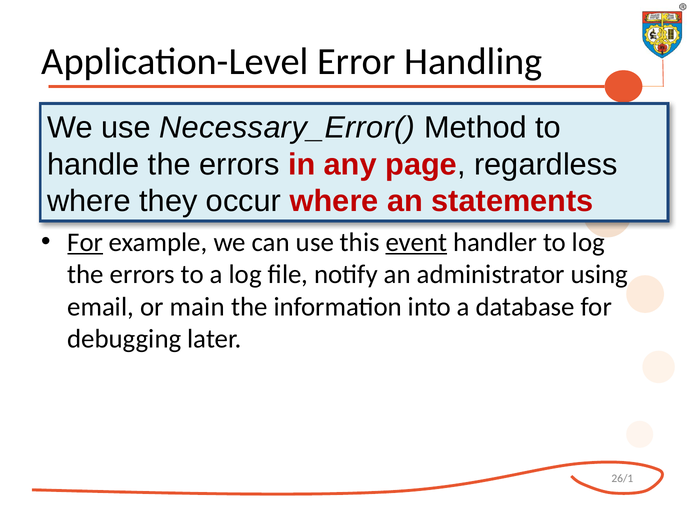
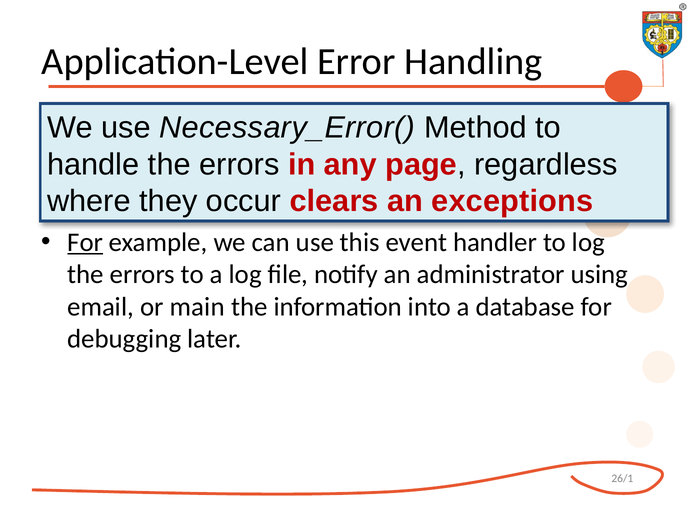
occur where: where -> clears (334, 201)
statements: statements -> exceptions (512, 201)
event underline: present -> none (416, 242)
